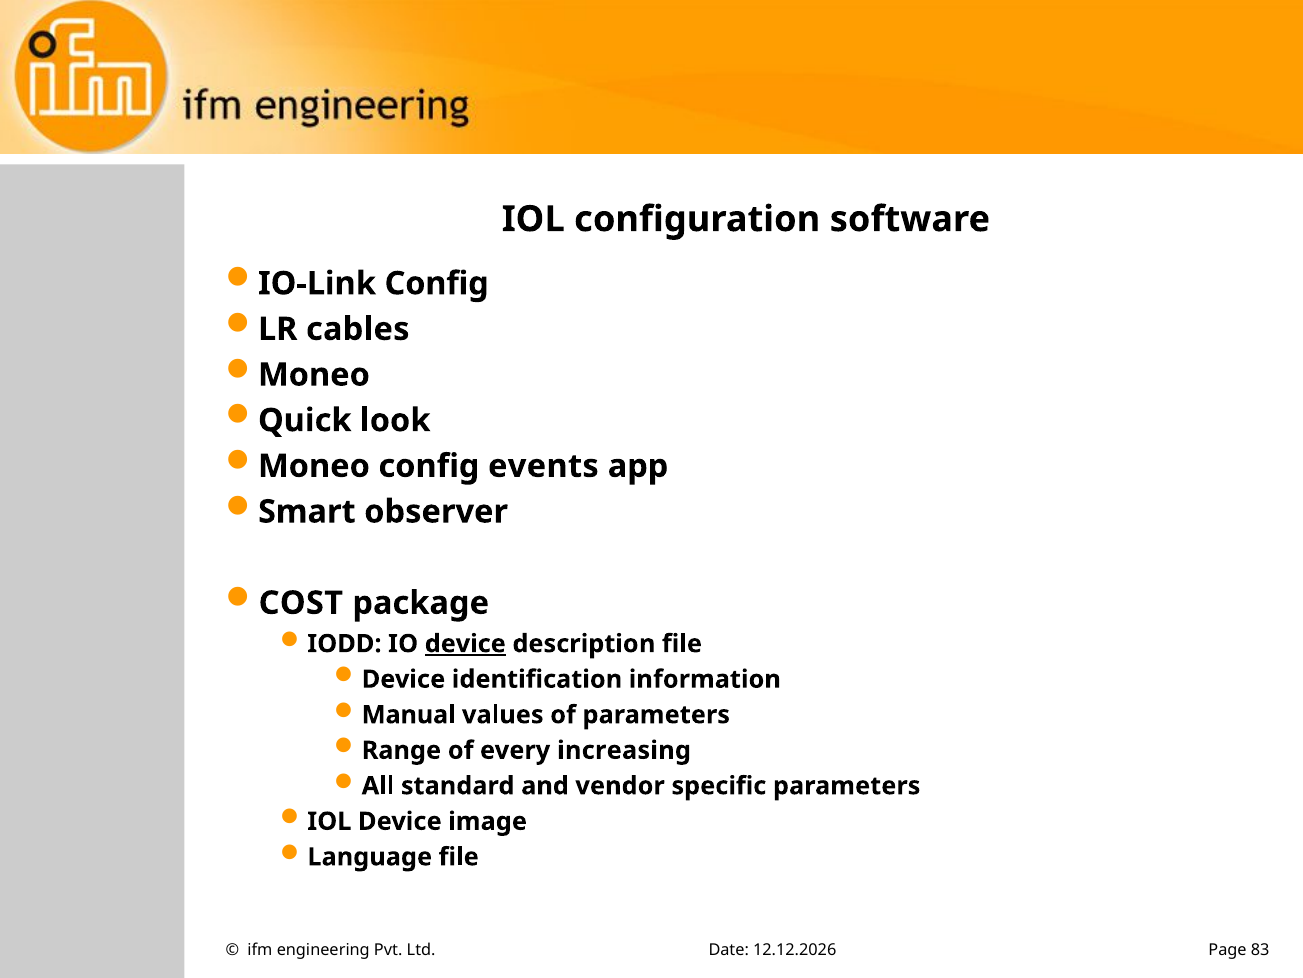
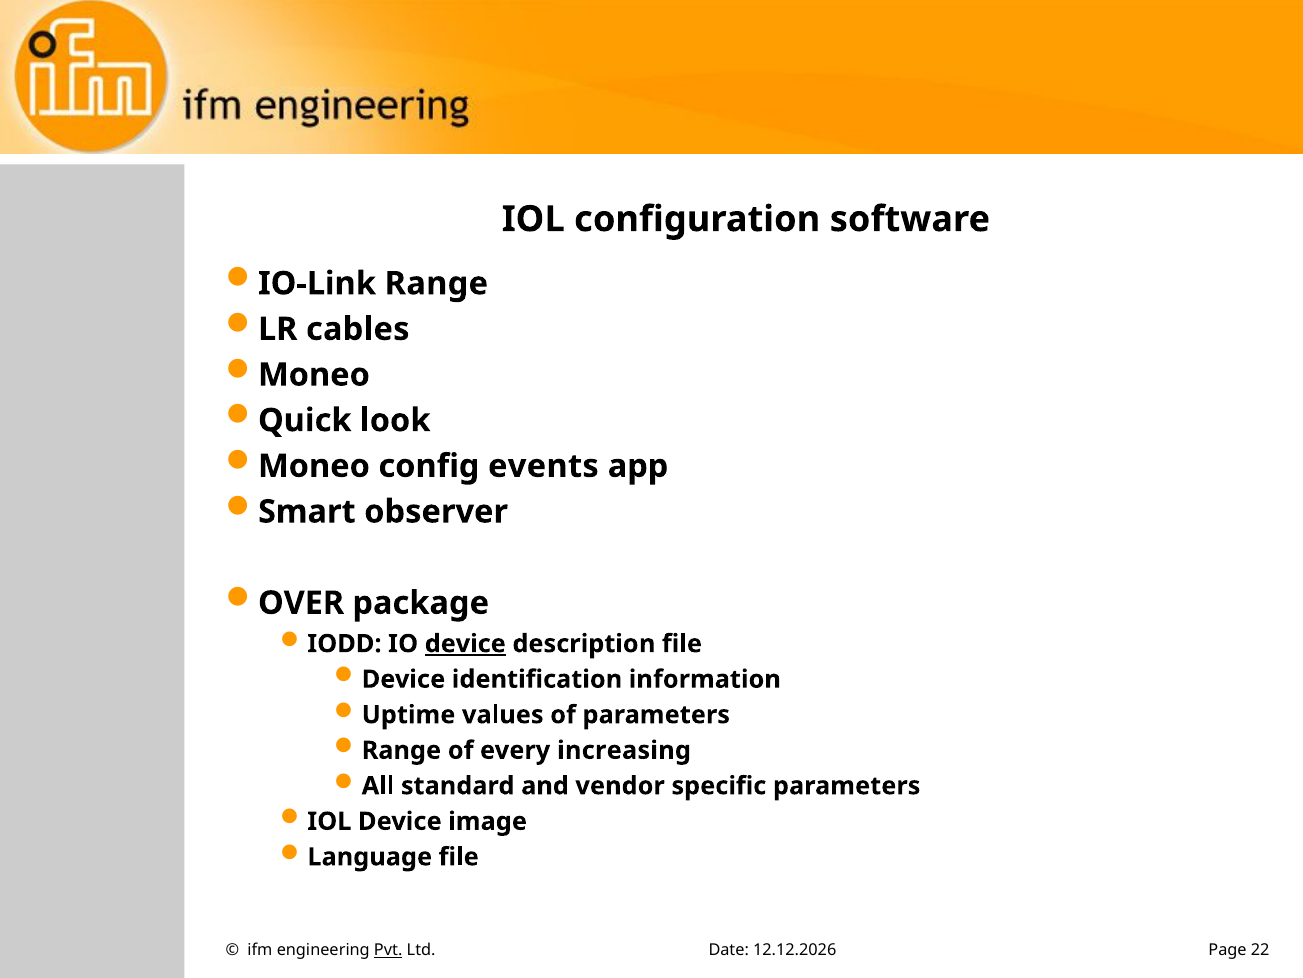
IO-Link Config: Config -> Range (436, 283)
COST: COST -> OVER (301, 603)
Manual: Manual -> Uptime (409, 714)
Pvt underline: none -> present (388, 949)
83: 83 -> 22 (1260, 949)
